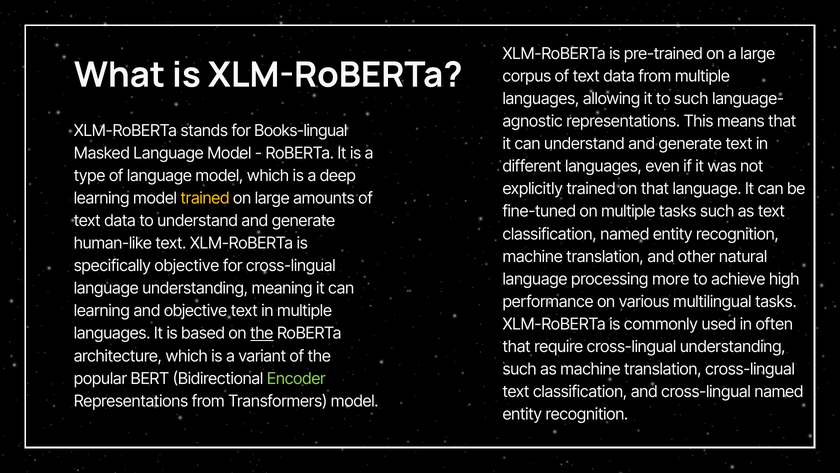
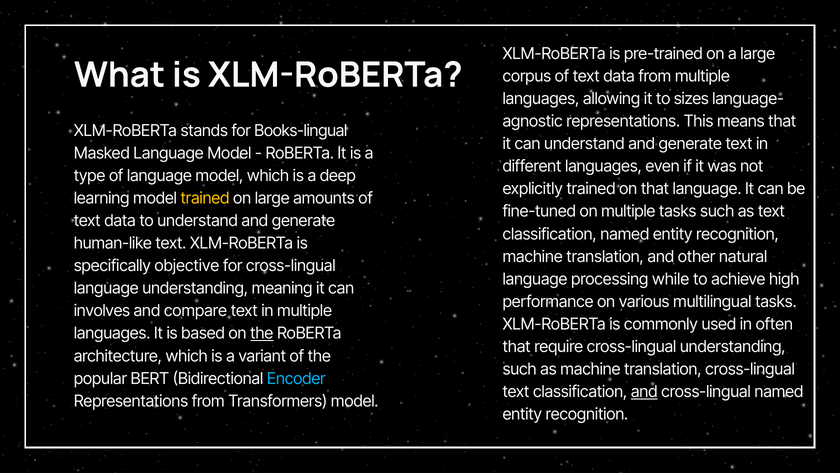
to such: such -> sizes (691, 99)
more: more -> while (671, 279)
learning: learning -> involves (102, 311)
and objective: objective -> compare (195, 311)
Encoder colour: light green -> light blue (296, 378)
and underline: none -> present (644, 392)
